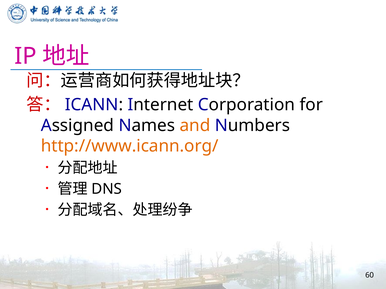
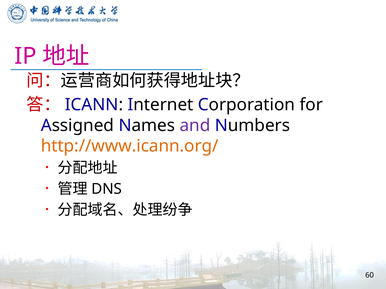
and colour: orange -> purple (195, 126)
